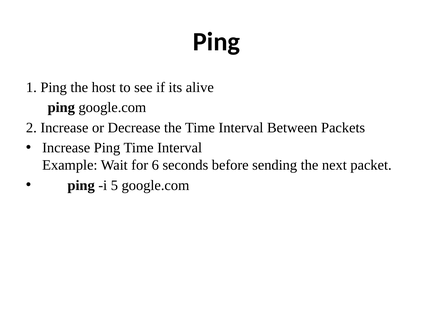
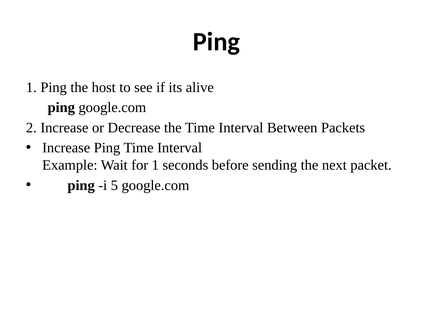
for 6: 6 -> 1 (155, 166)
